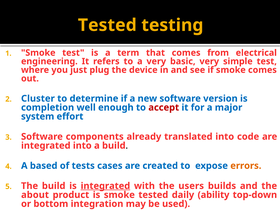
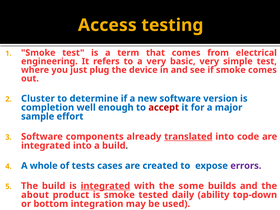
Tested: Tested -> Access (107, 25)
system: system -> sample (38, 116)
translated underline: none -> present (188, 137)
based: based -> whole (44, 166)
errors colour: orange -> purple (246, 166)
users: users -> some (191, 186)
